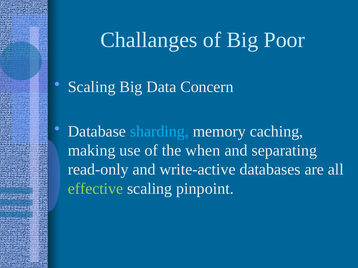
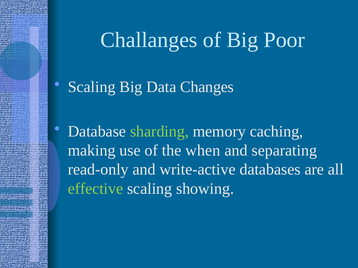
Concern: Concern -> Changes (207, 87)
sharding colour: light blue -> light green (159, 132)
pinpoint: pinpoint -> showing (205, 189)
